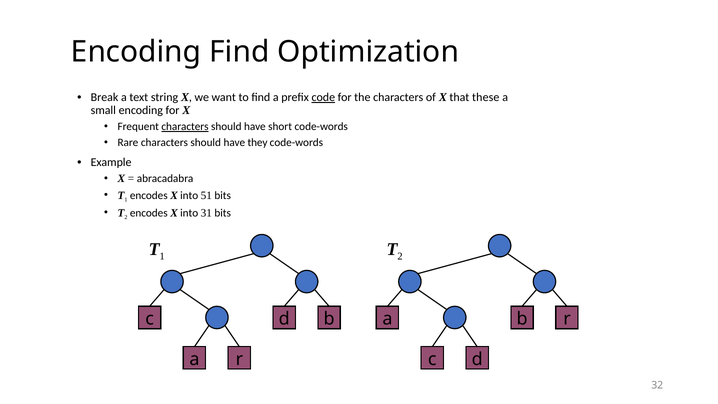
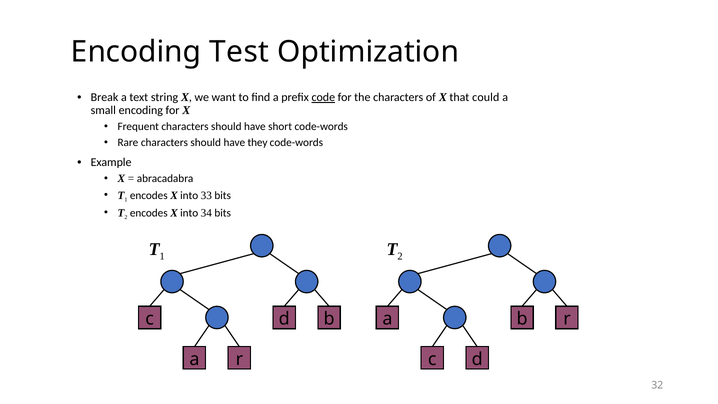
Encoding Find: Find -> Test (239, 52)
these: these -> could (486, 97)
characters underline: present -> none (185, 127)
51: 51 -> 33 (206, 196)
31: 31 -> 34 (206, 213)
